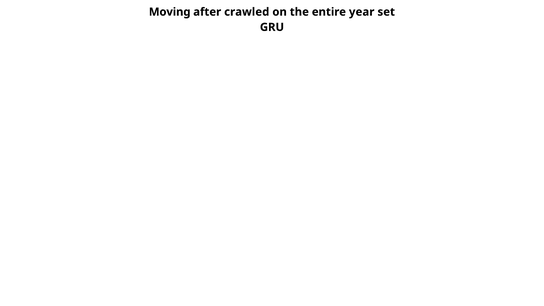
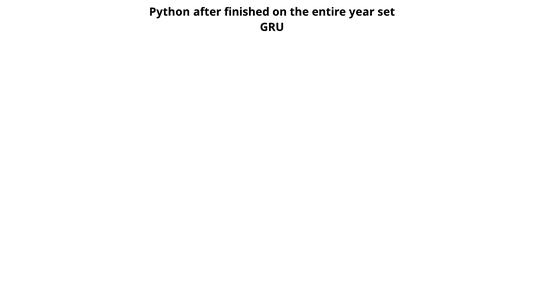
Moving: Moving -> Python (170, 12)
crawled: crawled -> finished (247, 12)
